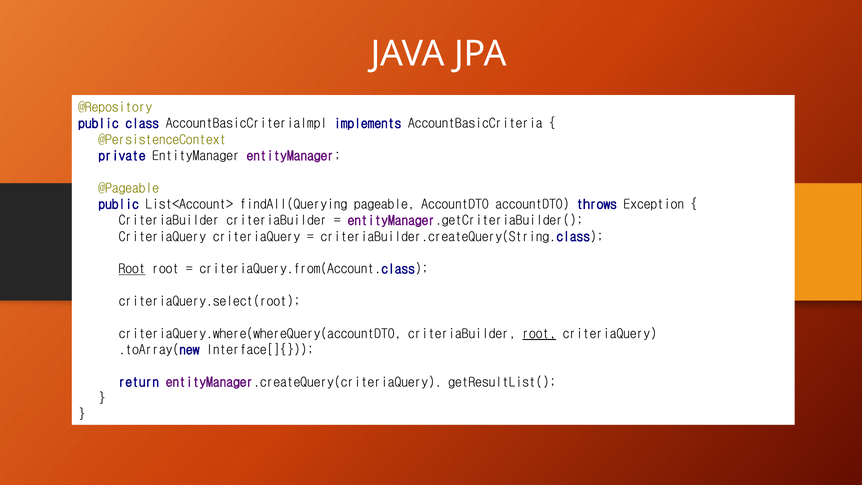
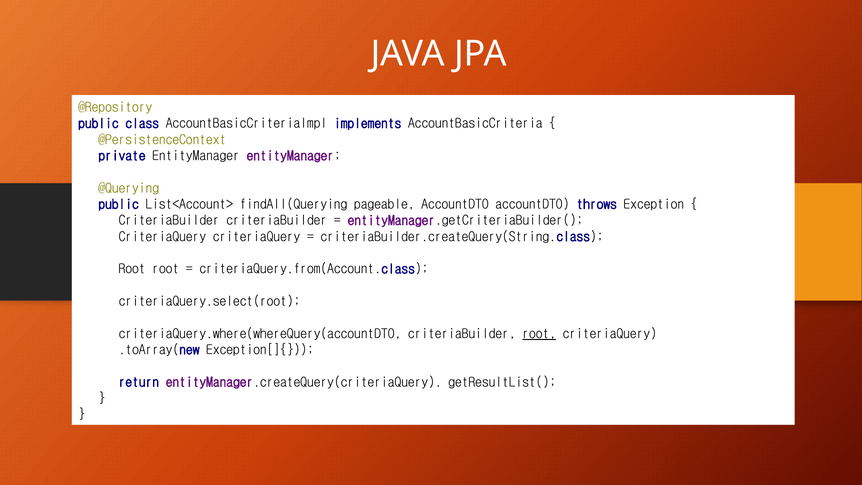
@Pageable: @Pageable -> @Querying (129, 188)
Root underline: present -> none (132, 269)
Interface[]{: Interface[]{ -> Exception[]{ (260, 350)
